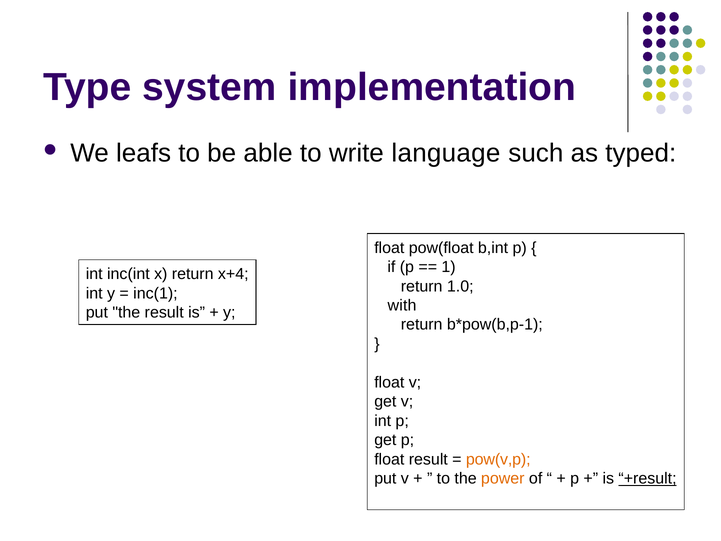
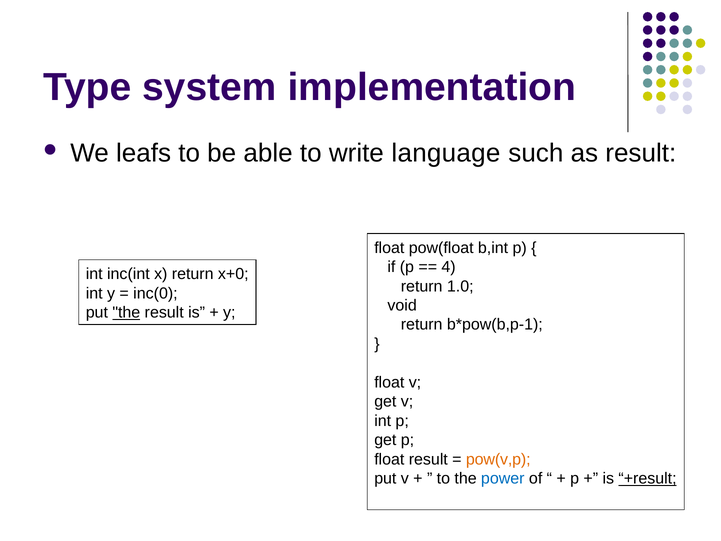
as typed: typed -> result (641, 153)
1: 1 -> 4 (449, 267)
x+4: x+4 -> x+0 (233, 274)
inc(1: inc(1 -> inc(0 (155, 293)
with: with -> void (402, 305)
the underline: none -> present (126, 312)
power colour: orange -> blue (503, 478)
